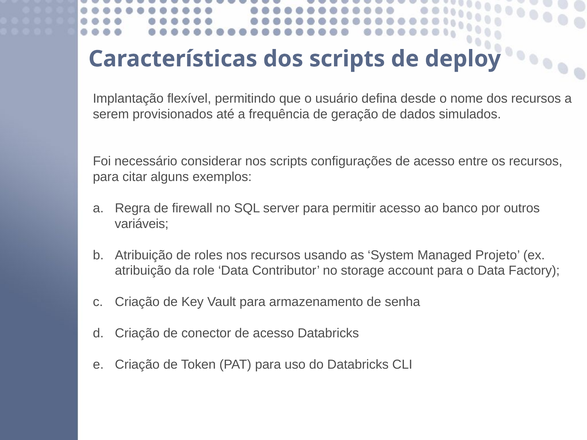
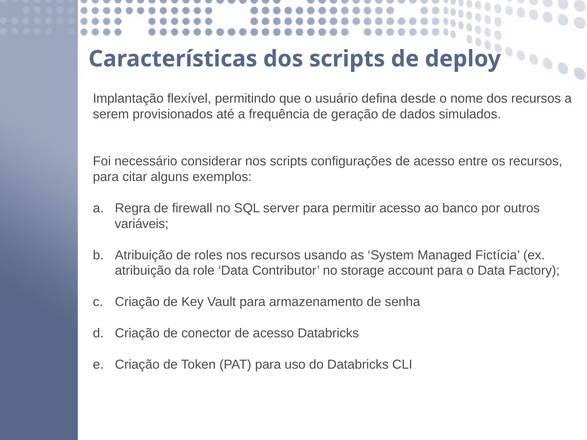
Projeto: Projeto -> Fictícia (498, 255)
